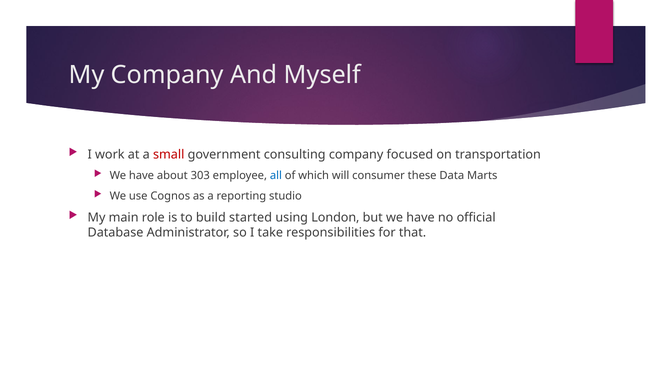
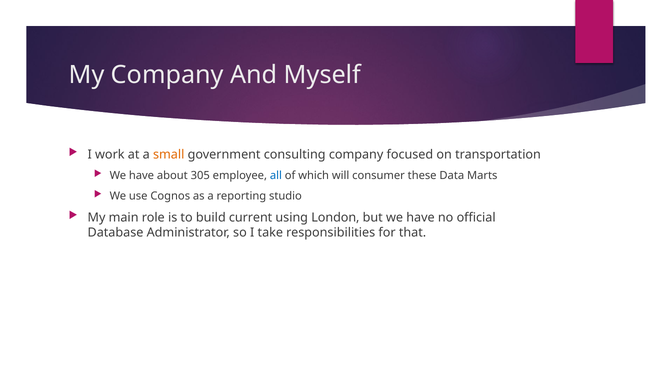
small colour: red -> orange (169, 154)
303: 303 -> 305 (200, 176)
started: started -> current (251, 217)
